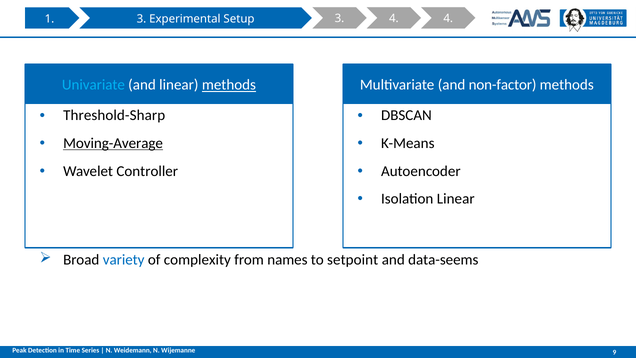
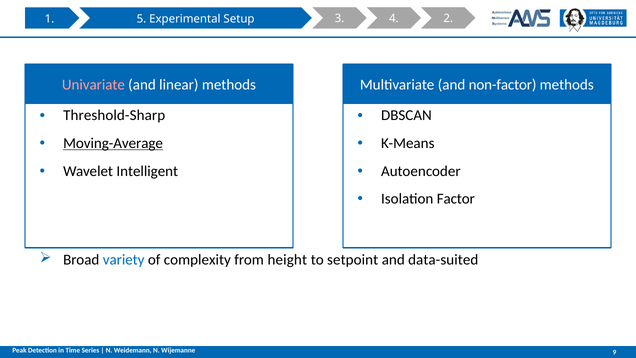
1 3: 3 -> 5 (141, 19)
4 4: 4 -> 2 (448, 19)
Univariate colour: light blue -> pink (93, 85)
methods underline: present -> none (229, 85)
Controller: Controller -> Intelligent (147, 171)
Isolation Linear: Linear -> Factor (456, 199)
names: names -> height (287, 260)
data-seems: data-seems -> data-suited (443, 260)
